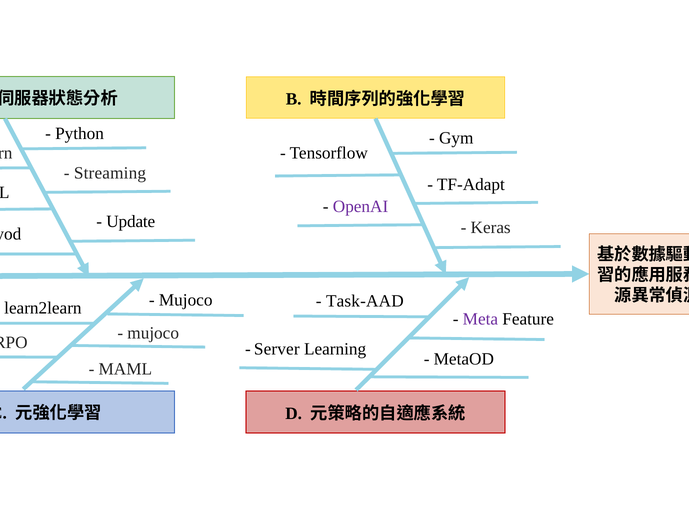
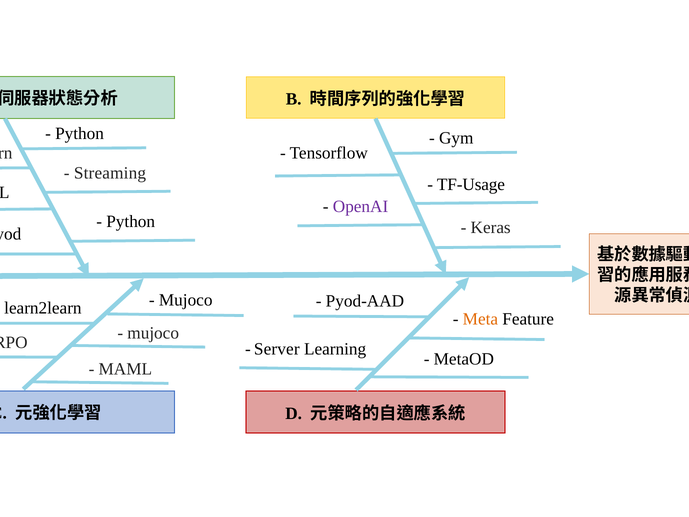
TF-Adapt: TF-Adapt -> TF-Usage (471, 184)
Update: Update -> Python (131, 221)
Task-AAD: Task-AAD -> Pyod-AAD (365, 301)
Meta colour: purple -> orange (480, 319)
